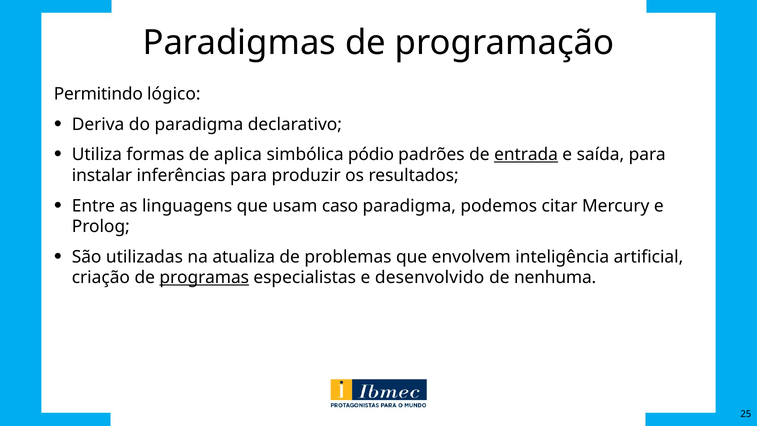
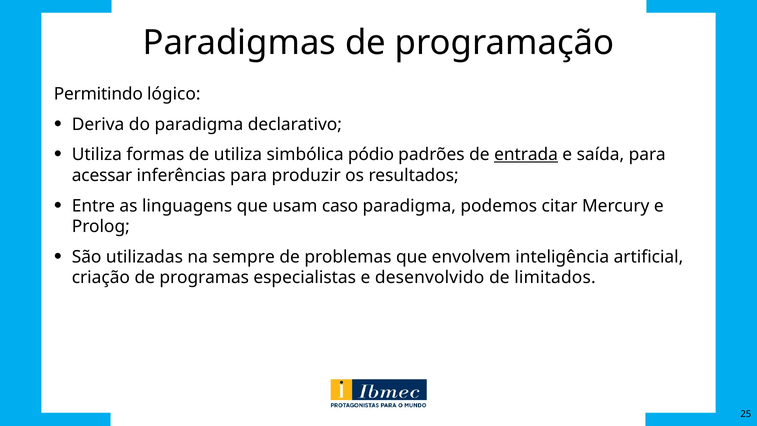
de aplica: aplica -> utiliza (238, 155)
instalar: instalar -> acessar (102, 175)
atualiza: atualiza -> sempre (244, 257)
programas underline: present -> none (204, 278)
nenhuma: nenhuma -> limitados (555, 278)
